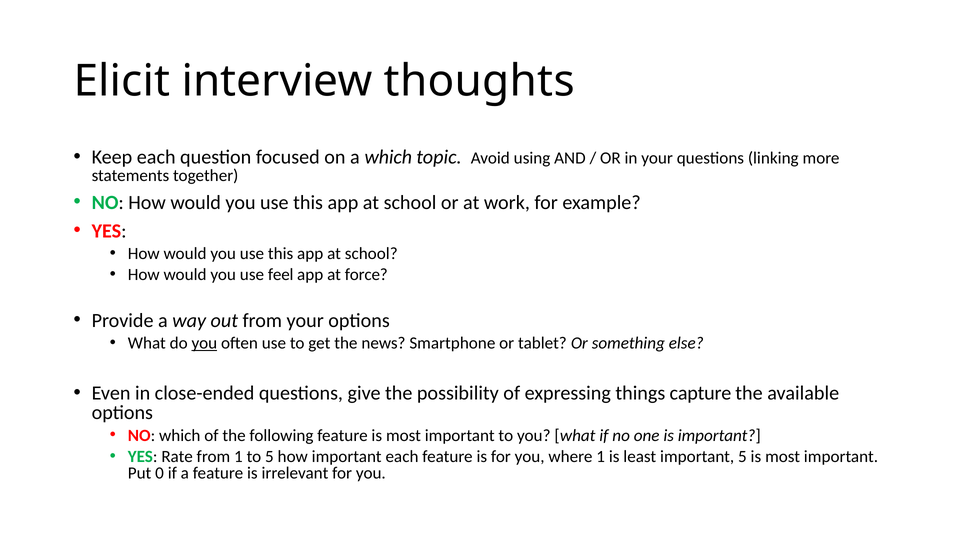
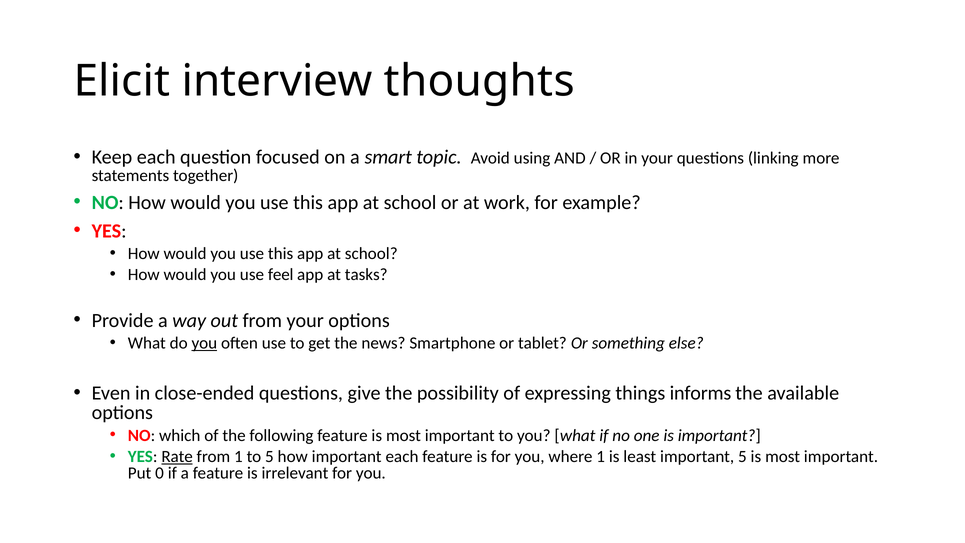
a which: which -> smart (388, 157)
force: force -> tasks (366, 275)
capture: capture -> informs (700, 393)
Rate underline: none -> present (177, 456)
